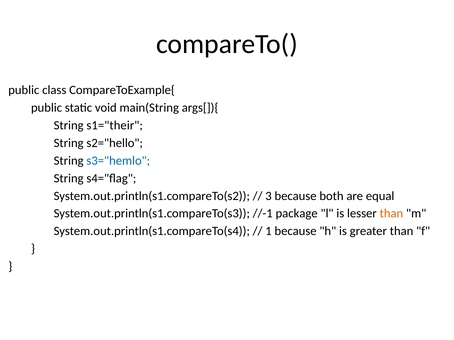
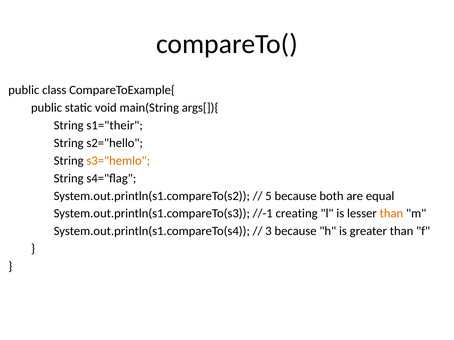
s3="hemlo colour: blue -> orange (118, 161)
3: 3 -> 5 (269, 196)
package: package -> creating (297, 214)
1: 1 -> 3 (269, 231)
